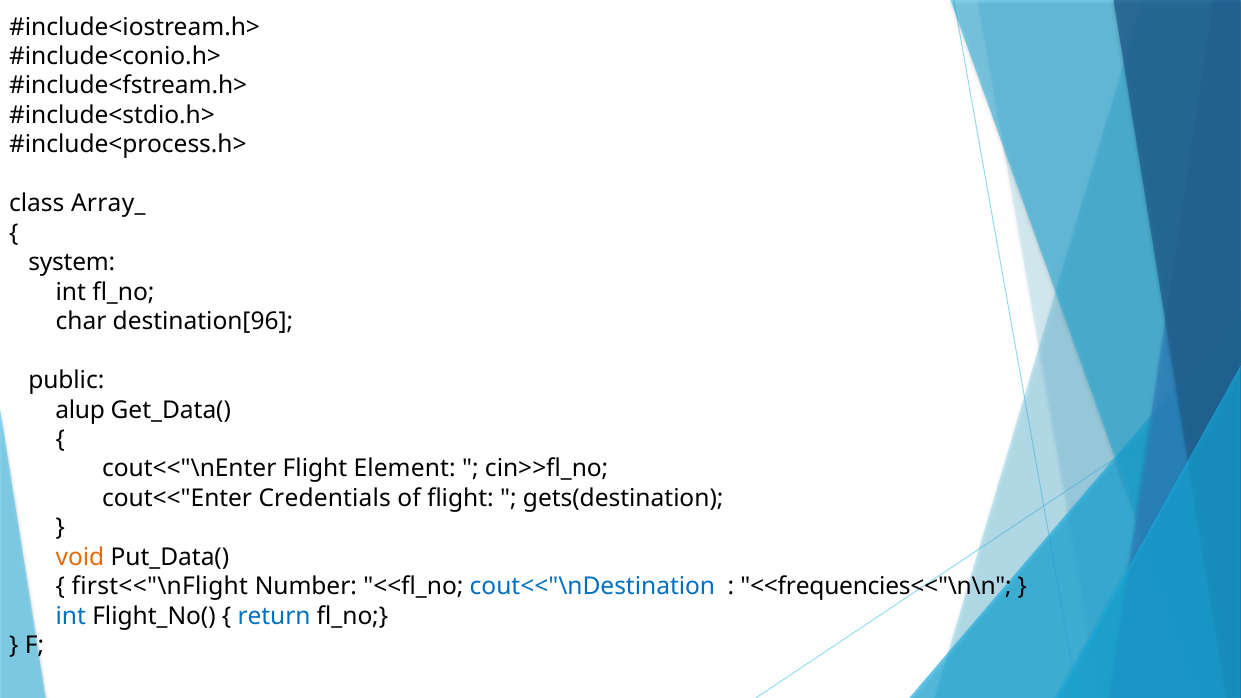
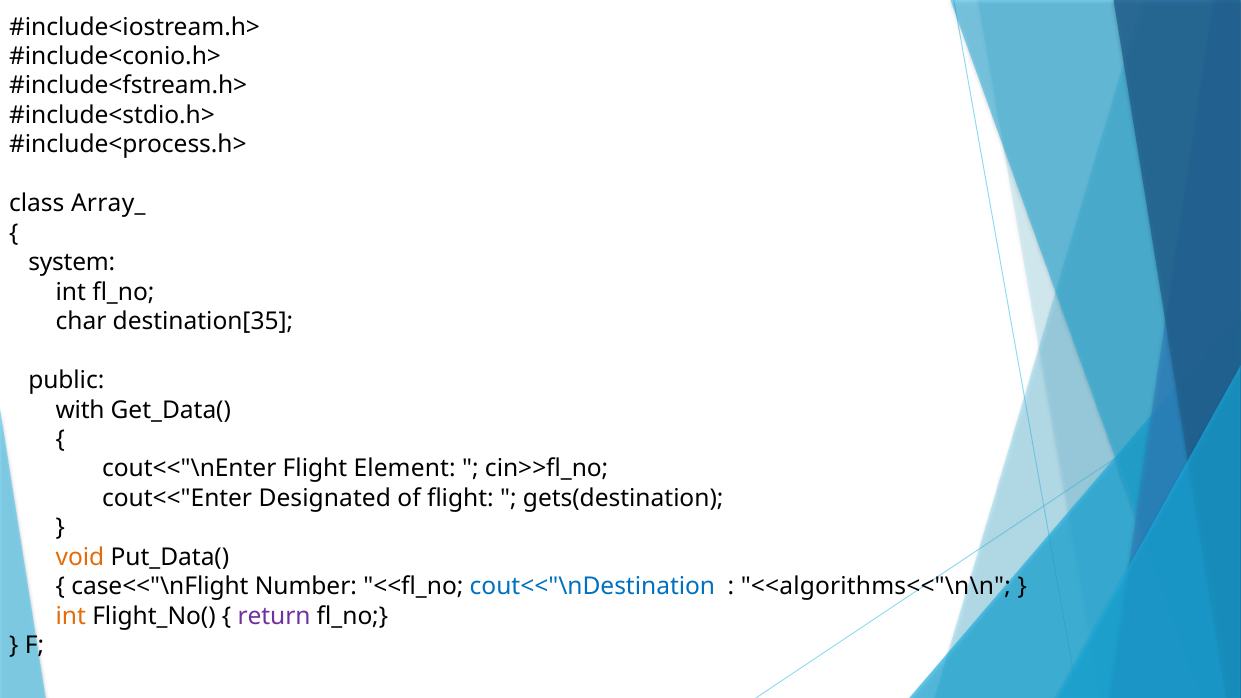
destination[96: destination[96 -> destination[35 (203, 322)
alup: alup -> with (80, 410)
Credentials: Credentials -> Designated (325, 498)
first<<"\nFlight: first<<"\nFlight -> case<<"\nFlight (160, 587)
<<frequencies<<"\n\n: <<frequencies<<"\n\n -> <<algorithms<<"\n\n (876, 587)
int colour: blue -> orange (71, 616)
return colour: blue -> purple (274, 616)
